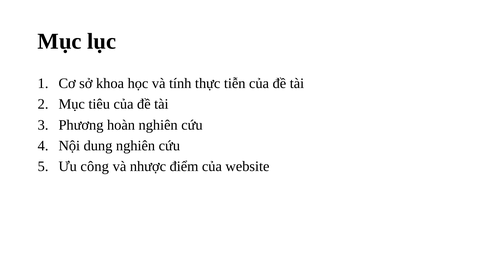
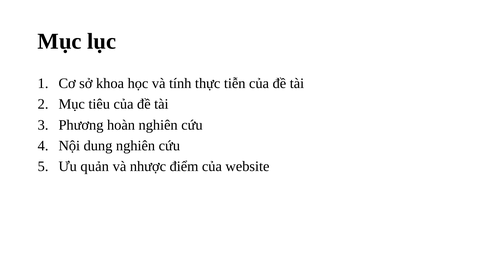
công: công -> quản (95, 166)
